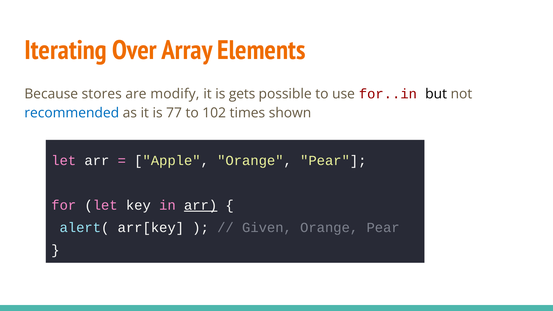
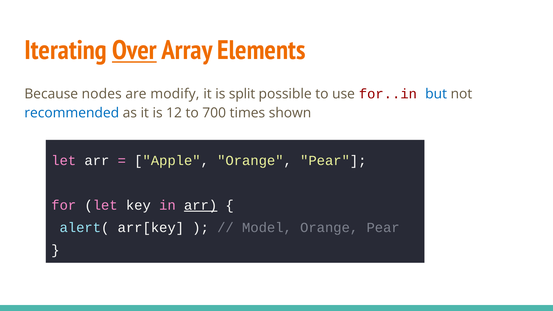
Over underline: none -> present (134, 50)
stores: stores -> nodes (102, 94)
gets: gets -> split (242, 94)
but colour: black -> blue (436, 94)
77: 77 -> 12 (174, 113)
102: 102 -> 700 (214, 113)
Given: Given -> Model (267, 228)
